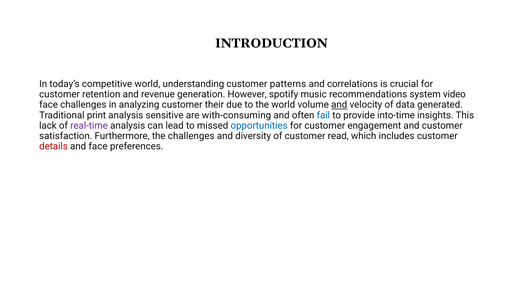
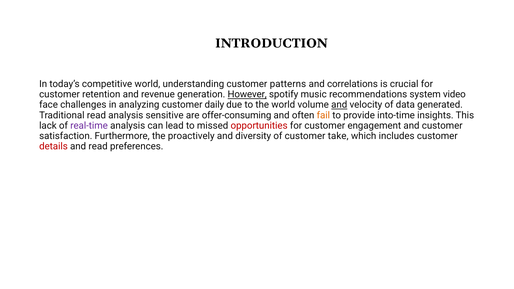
However underline: none -> present (247, 94)
their: their -> daily (214, 105)
Traditional print: print -> read (96, 115)
with-consuming: with-consuming -> offer-consuming (237, 115)
fail colour: blue -> orange (323, 115)
opportunities colour: blue -> red (259, 126)
the challenges: challenges -> proactively (191, 136)
read: read -> take (338, 136)
and face: face -> read (98, 147)
